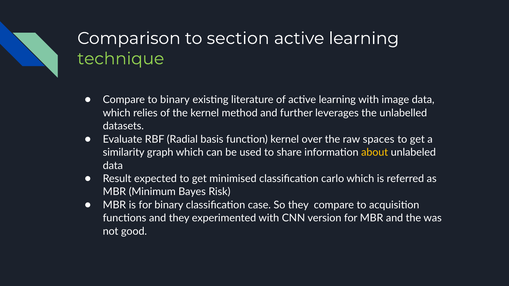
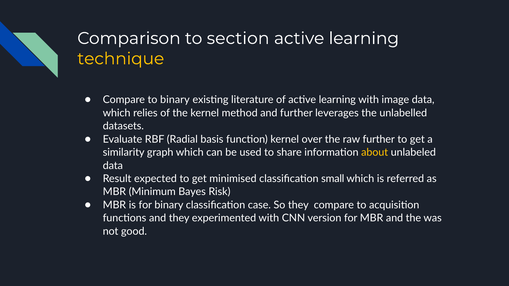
technique colour: light green -> yellow (121, 59)
raw spaces: spaces -> further (379, 139)
carlo: carlo -> small (333, 179)
